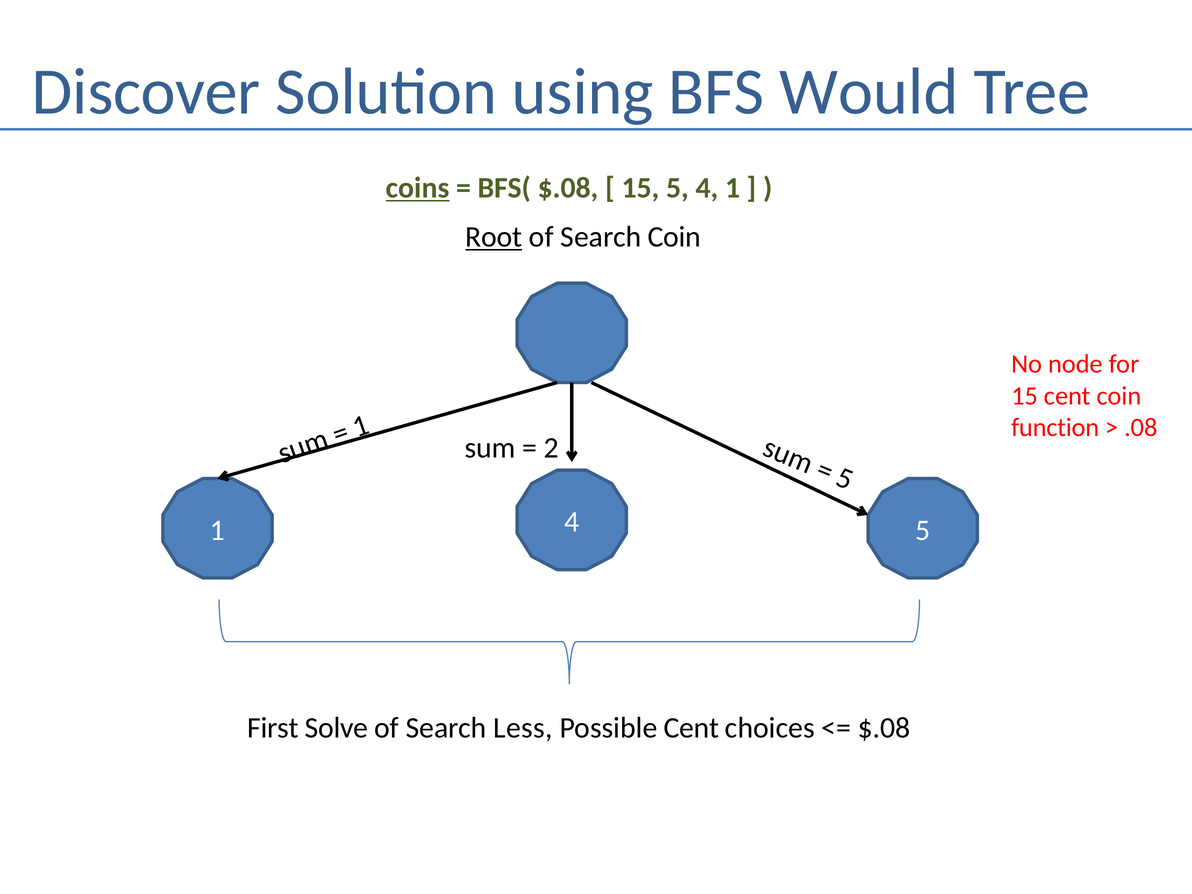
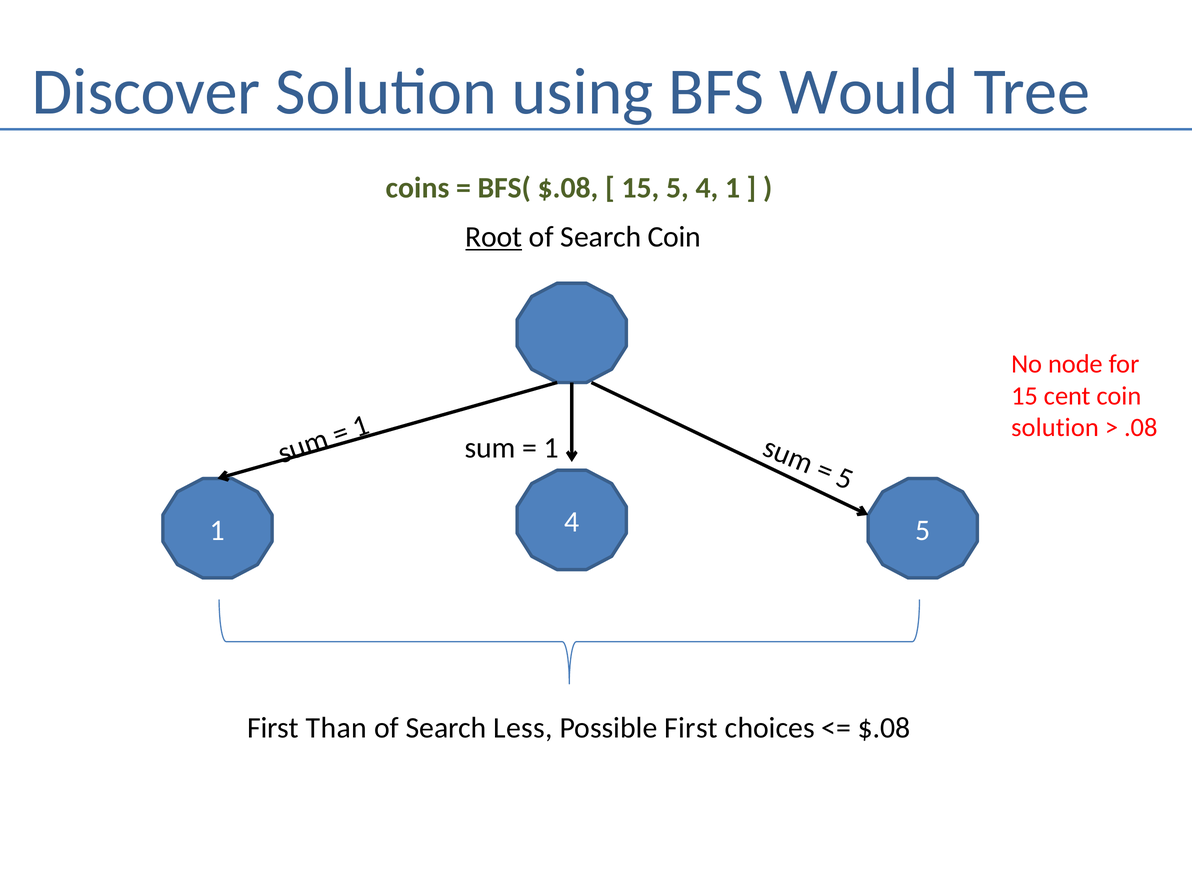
coins underline: present -> none (418, 188)
function: function -> solution (1055, 428)
2: 2 -> 1 (551, 448)
Solve: Solve -> Than (336, 728)
Possible Cent: Cent -> First (691, 728)
